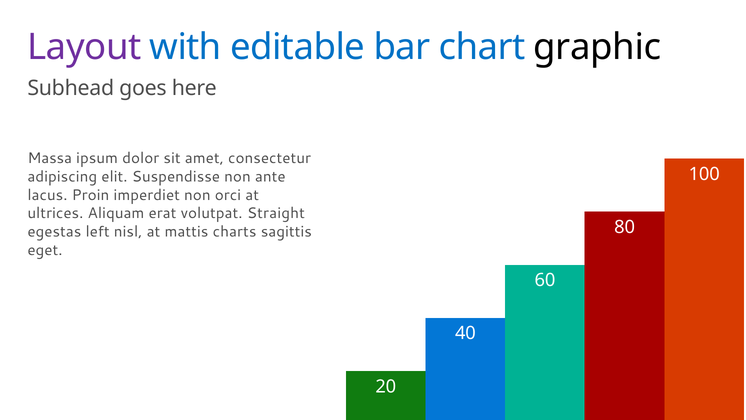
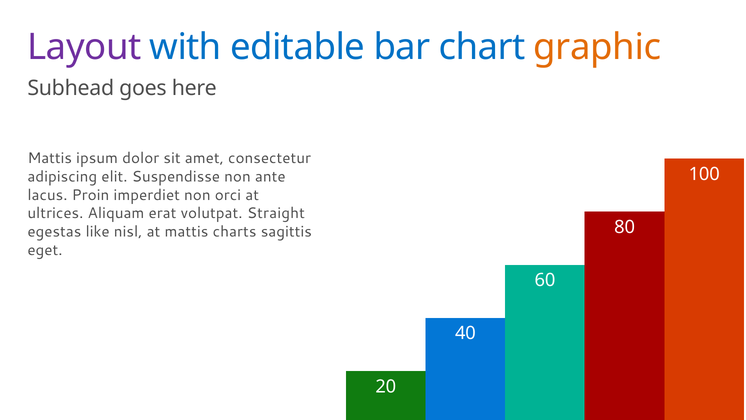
graphic colour: black -> orange (597, 47)
Massa: Massa -> Mattis (50, 158)
left: left -> like (98, 231)
